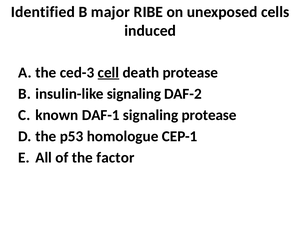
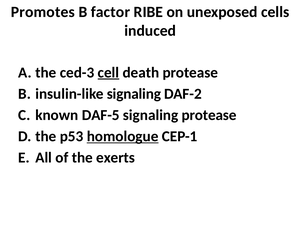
Identified: Identified -> Promotes (43, 12)
major: major -> factor (110, 12)
DAF-1: DAF-1 -> DAF-5 (101, 115)
homologue underline: none -> present (123, 136)
factor: factor -> exerts (116, 158)
